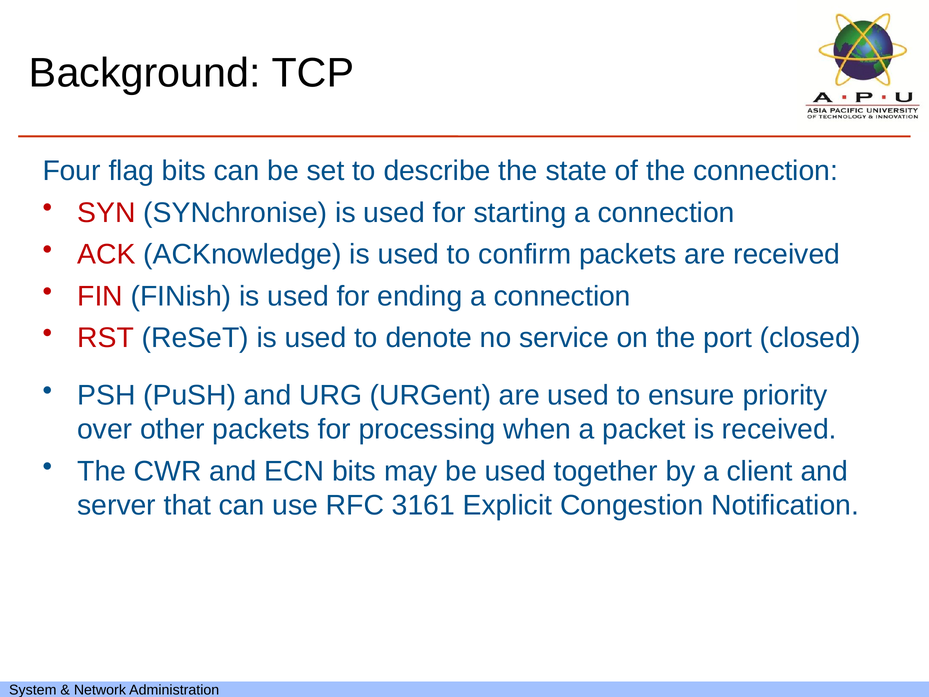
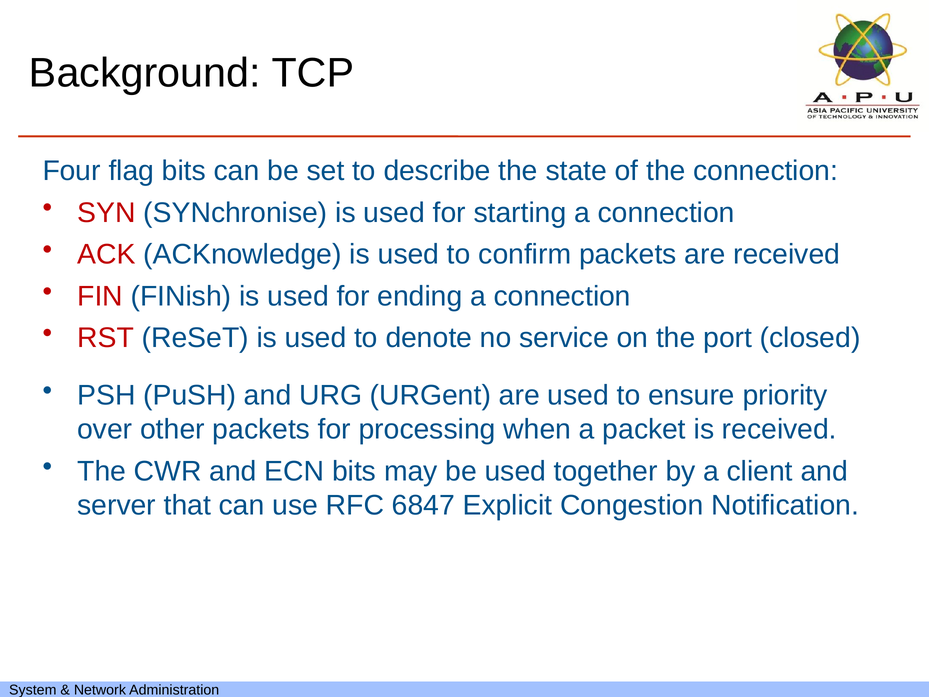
3161: 3161 -> 6847 (423, 505)
